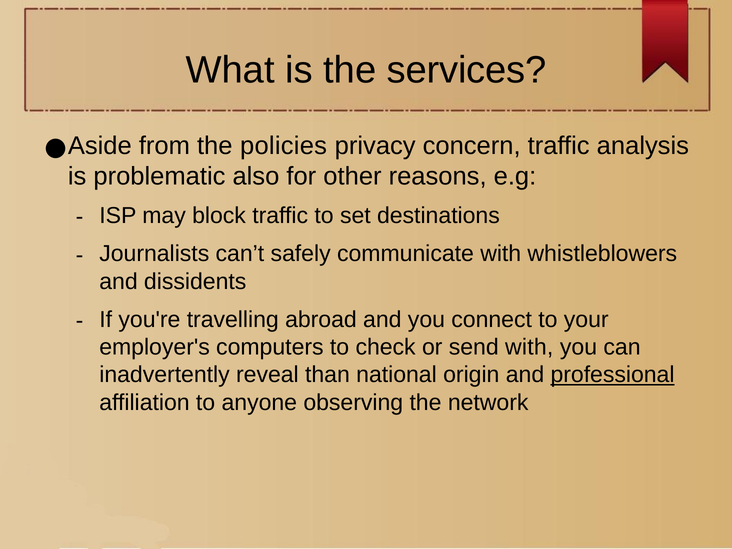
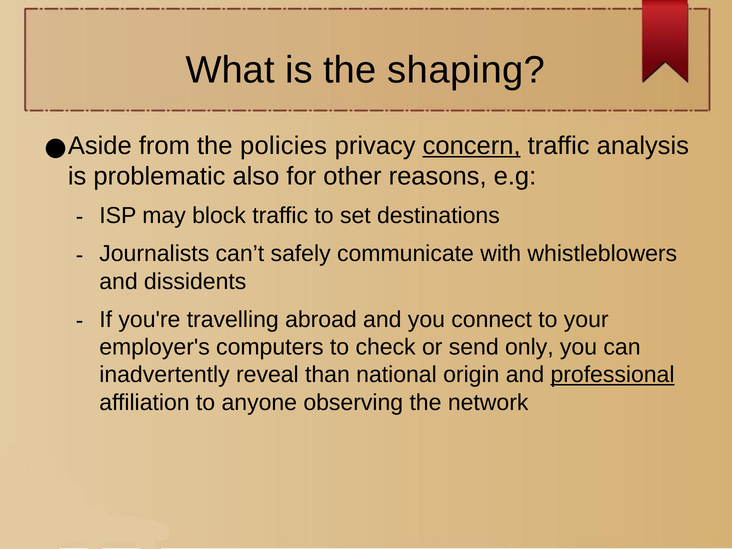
services: services -> shaping (466, 70)
concern underline: none -> present (472, 146)
send with: with -> only (529, 347)
